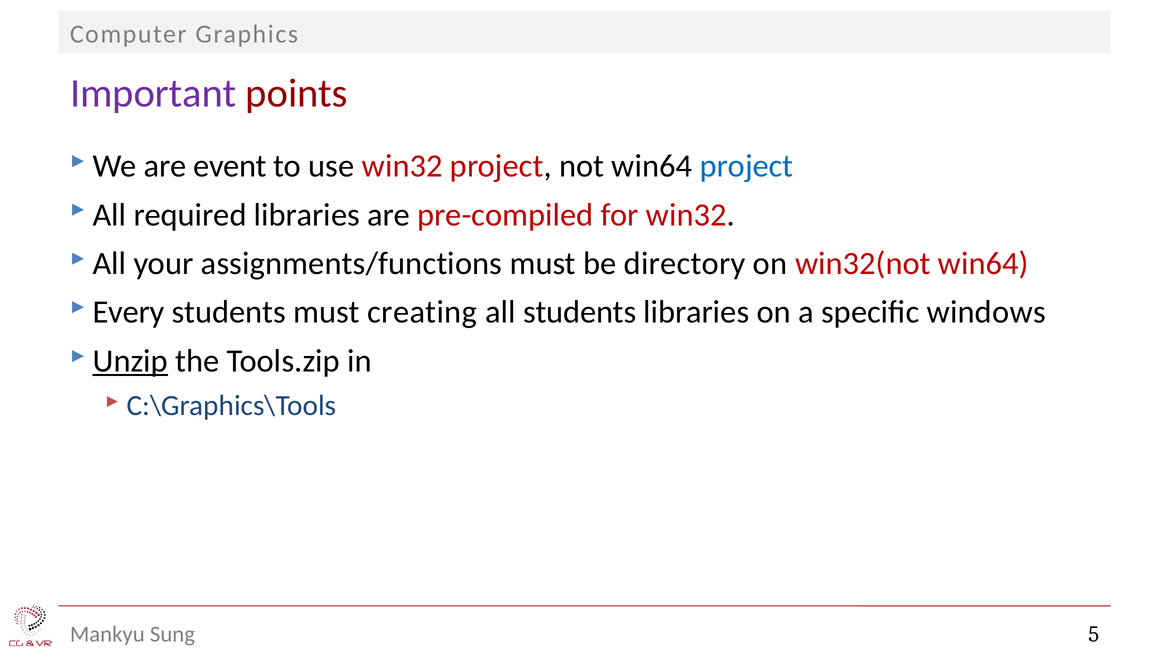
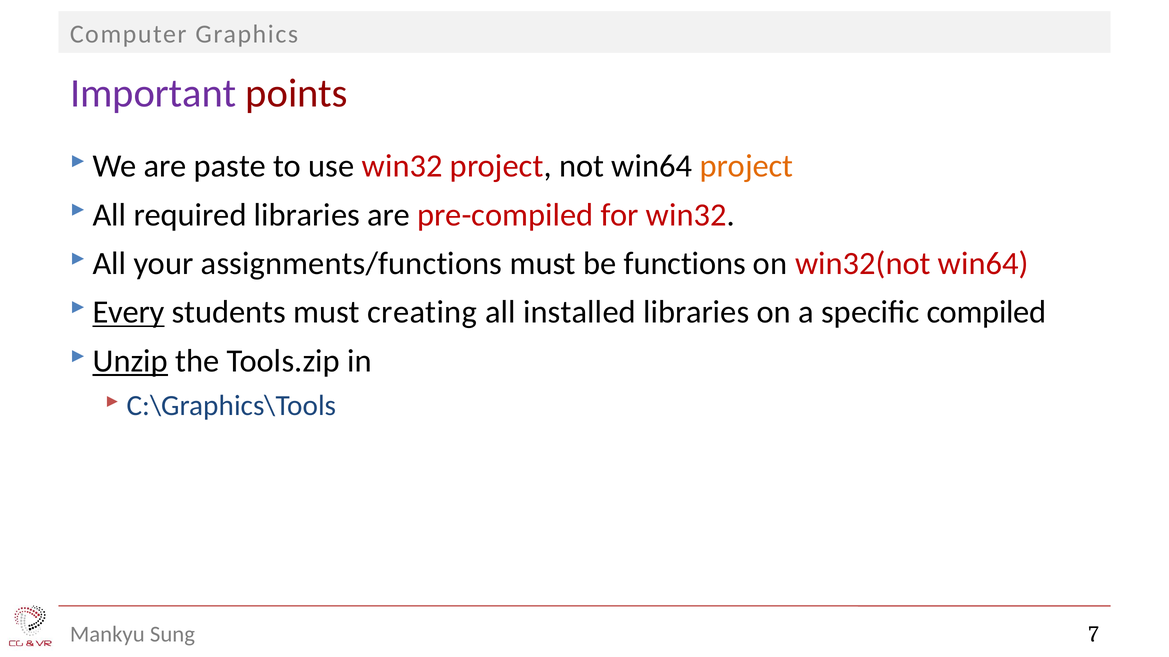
event: event -> paste (230, 166)
project colour: blue -> orange (746, 166)
directory: directory -> functions (685, 264)
Every underline: none -> present (129, 313)
all students: students -> installed (580, 313)
windows: windows -> compiled (986, 313)
5: 5 -> 7 (1094, 635)
